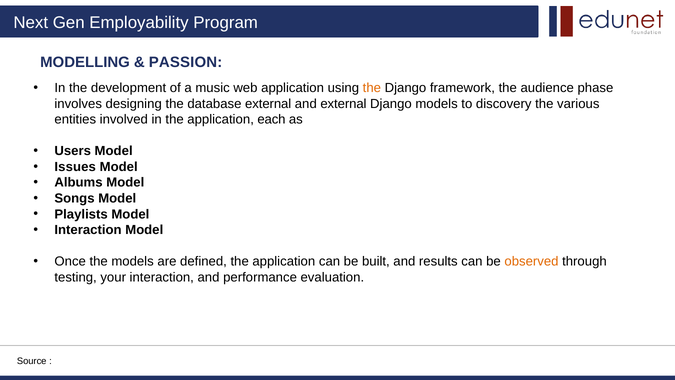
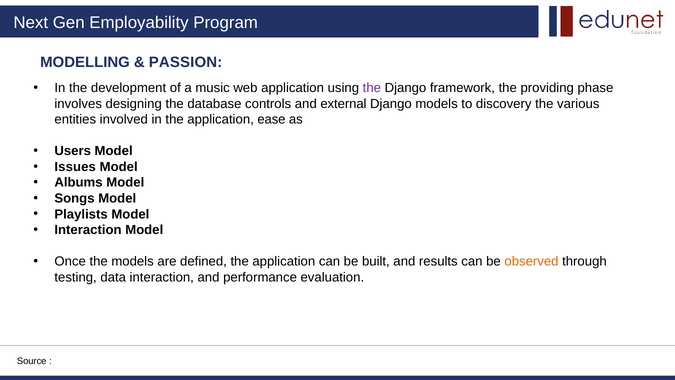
the colour: orange -> purple (372, 88)
audience: audience -> providing (547, 88)
database external: external -> controls (268, 104)
each: each -> ease (271, 119)
your: your -> data (113, 277)
